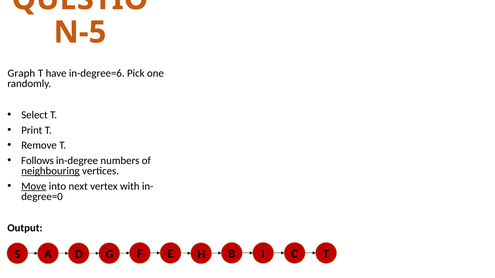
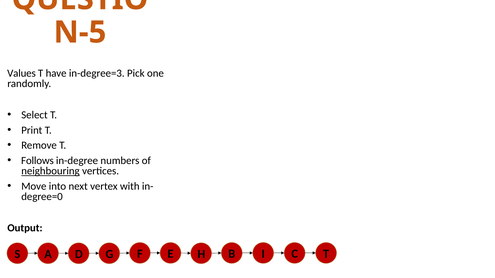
Graph: Graph -> Values (21, 73)
in-degree=6: in-degree=6 -> in-degree=3 (97, 73)
Move underline: present -> none (34, 186)
